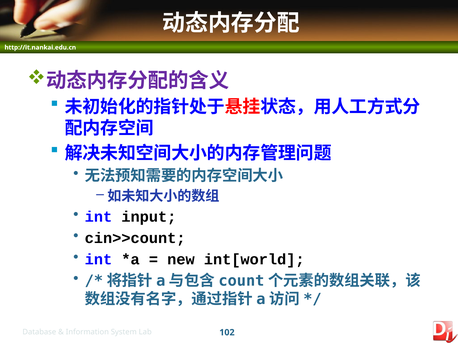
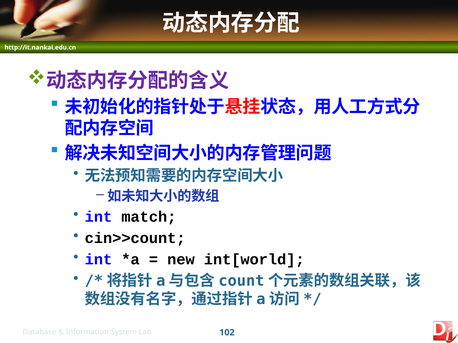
input: input -> match (149, 217)
